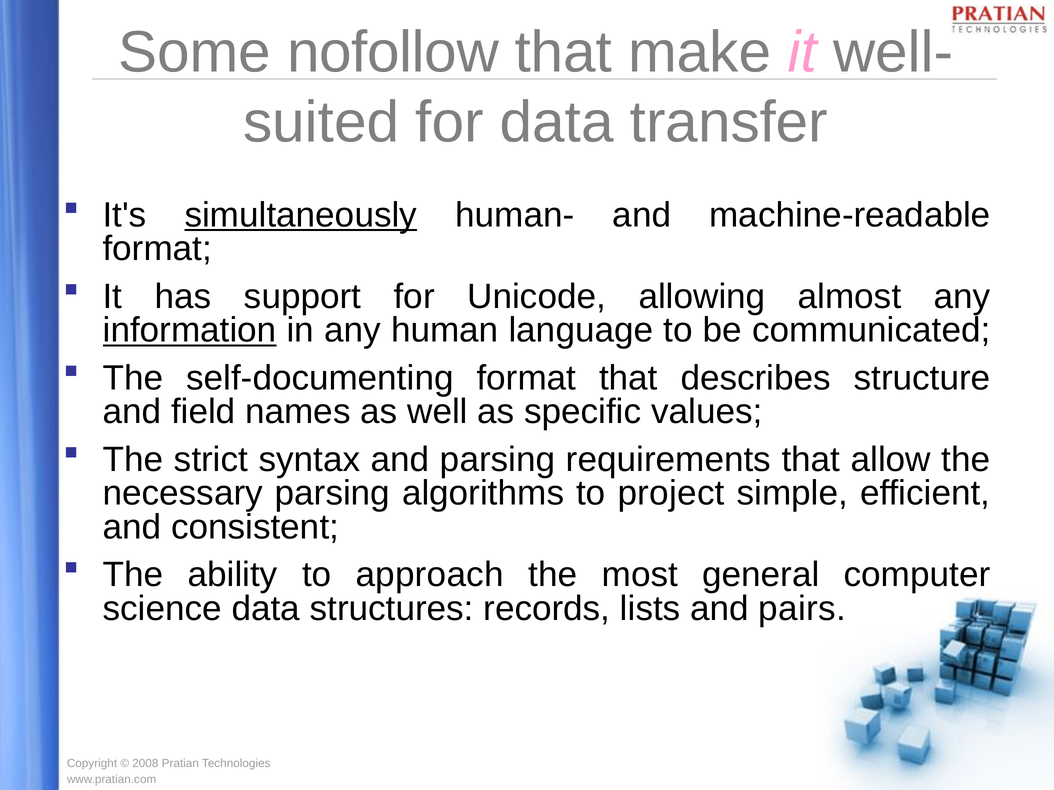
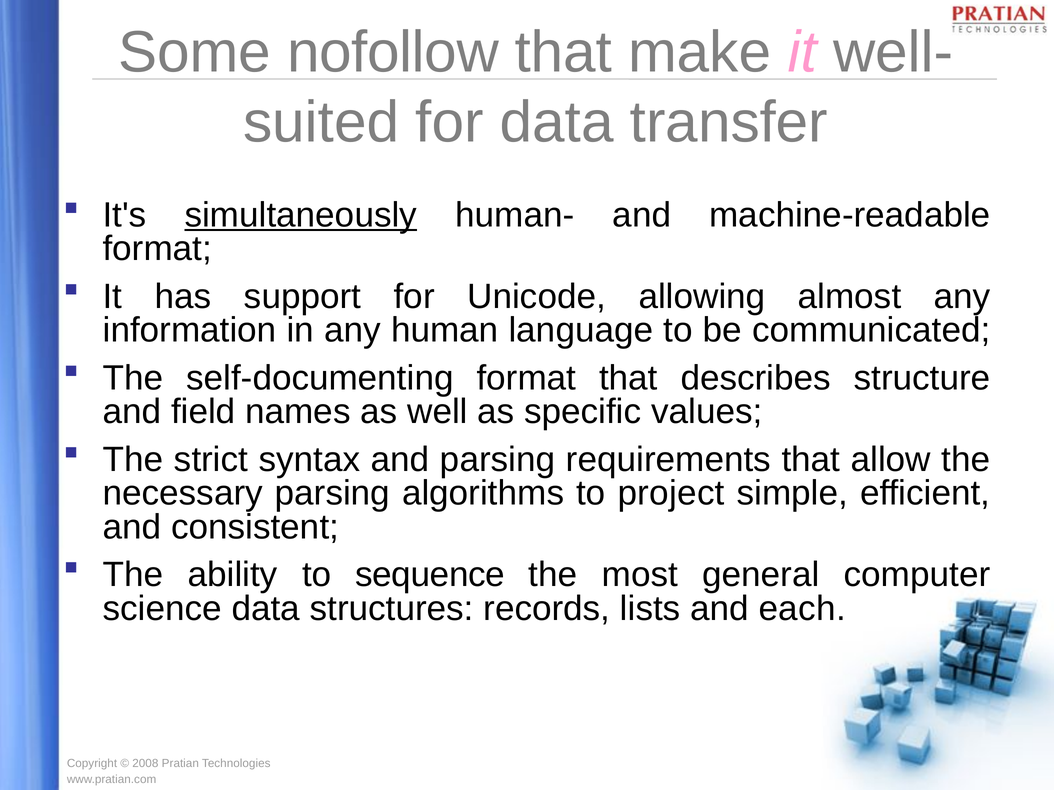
information underline: present -> none (190, 330)
approach: approach -> sequence (430, 575)
pairs: pairs -> each (802, 609)
